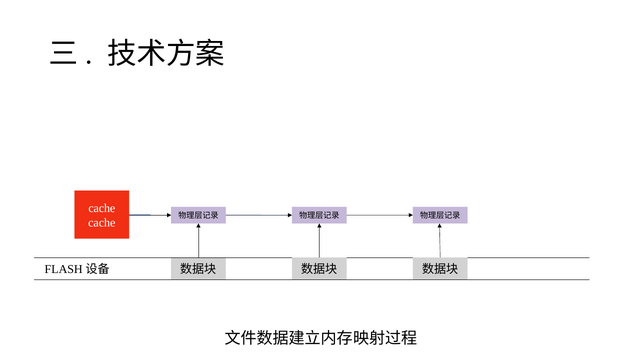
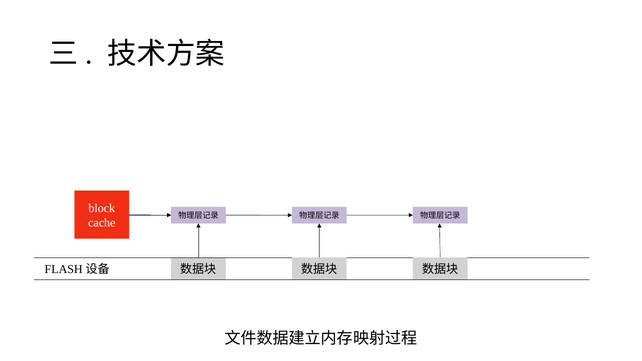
cache: cache -> block (102, 208)
